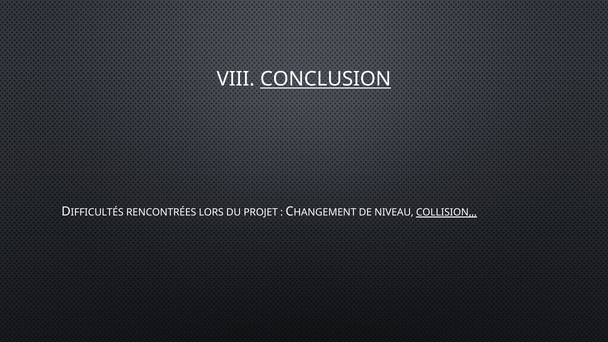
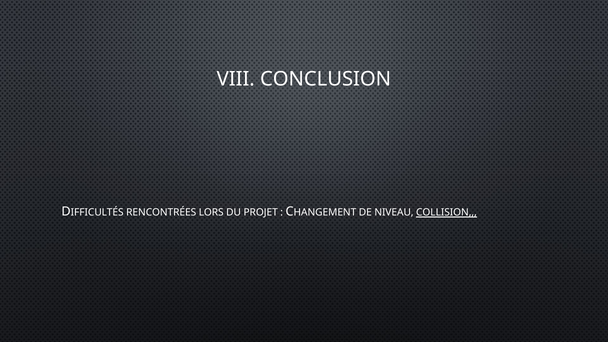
CONCLUSION underline: present -> none (326, 79)
